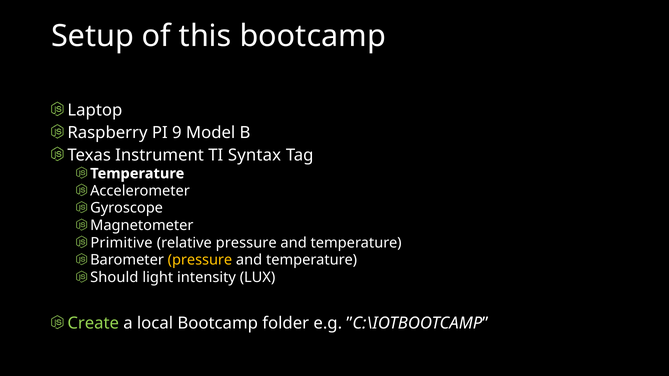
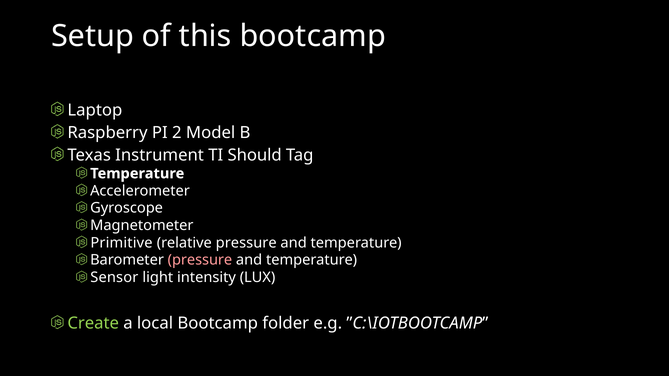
9: 9 -> 2 (177, 133)
Syntax: Syntax -> Should (255, 155)
pressure colour: yellow -> pink (200, 260)
Should: Should -> Sensor (114, 278)
